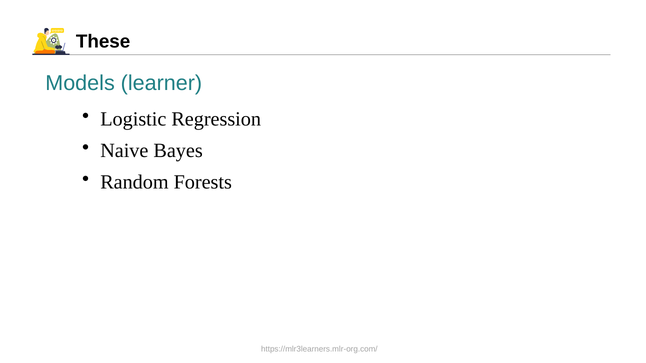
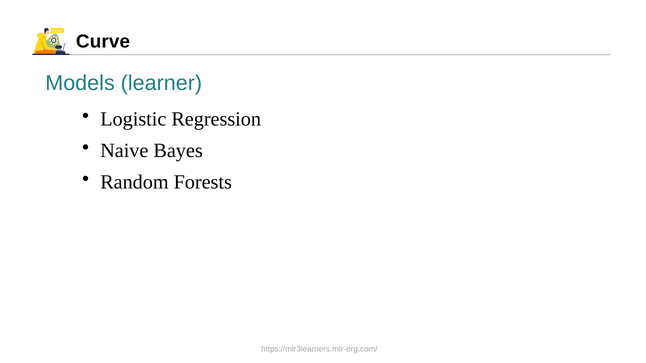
These: These -> Curve (103, 42)
